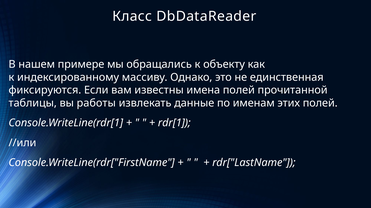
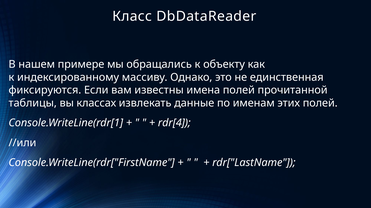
работы: работы -> классах (96, 103)
rdr[1: rdr[1 -> rdr[4 (174, 123)
